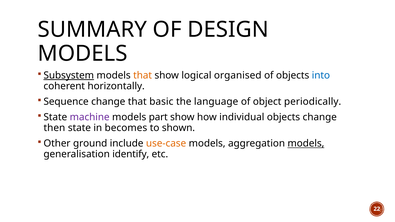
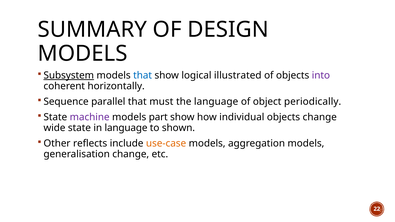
that colour: orange -> blue (143, 75)
organised: organised -> illustrated (238, 75)
into colour: blue -> purple (321, 75)
Sequence change: change -> parallel (108, 102)
basic: basic -> must (161, 102)
then: then -> wide (54, 128)
in becomes: becomes -> language (126, 128)
ground: ground -> reflects (90, 144)
models underline: present -> none (306, 144)
generalisation identify: identify -> change (131, 154)
